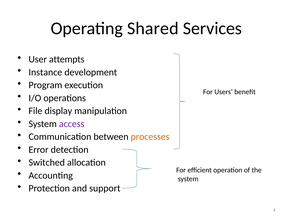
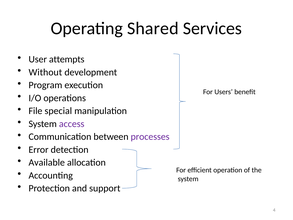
Instance: Instance -> Without (45, 72)
display: display -> special (58, 111)
processes colour: orange -> purple (150, 137)
Switched: Switched -> Available (47, 162)
